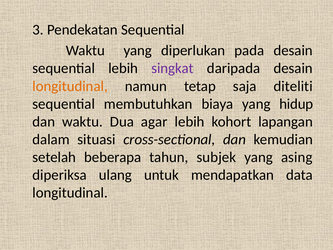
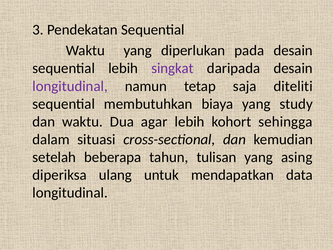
longitudinal colour: orange -> purple (70, 86)
hidup: hidup -> study (296, 104)
lapangan: lapangan -> sehingga (285, 122)
subjek: subjek -> tulisan (216, 157)
